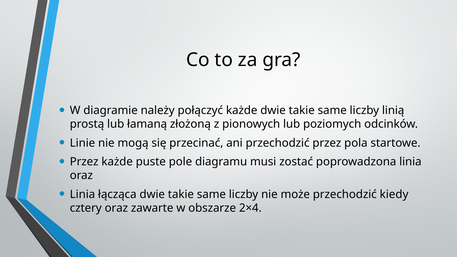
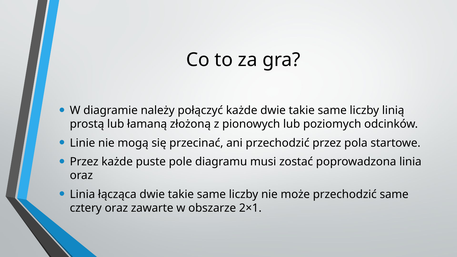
przechodzić kiedy: kiedy -> same (394, 194)
2×4: 2×4 -> 2×1 (250, 208)
